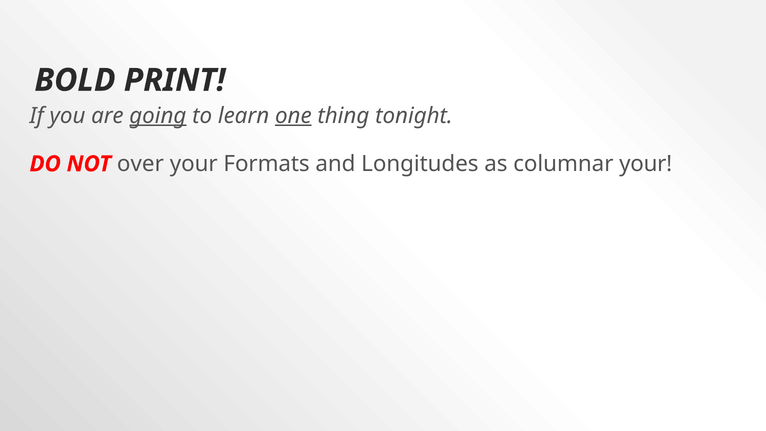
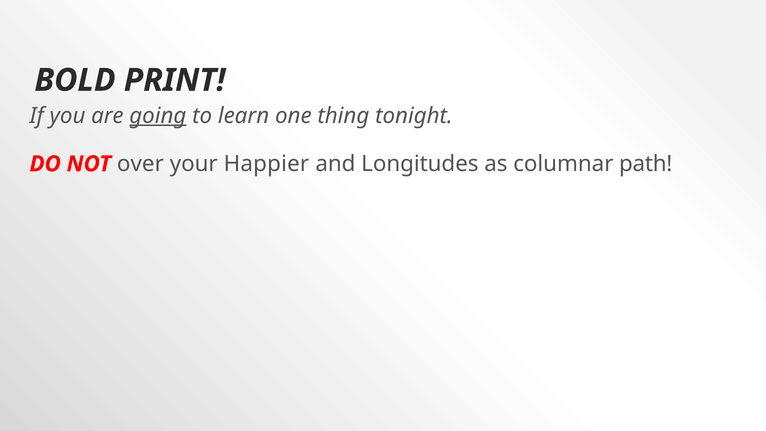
one underline: present -> none (293, 116)
Formats: Formats -> Happier (266, 164)
columnar your: your -> path (646, 164)
